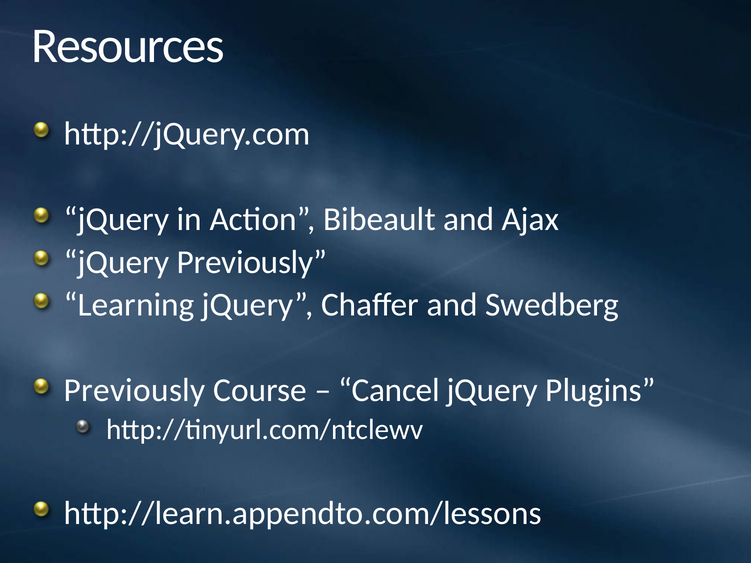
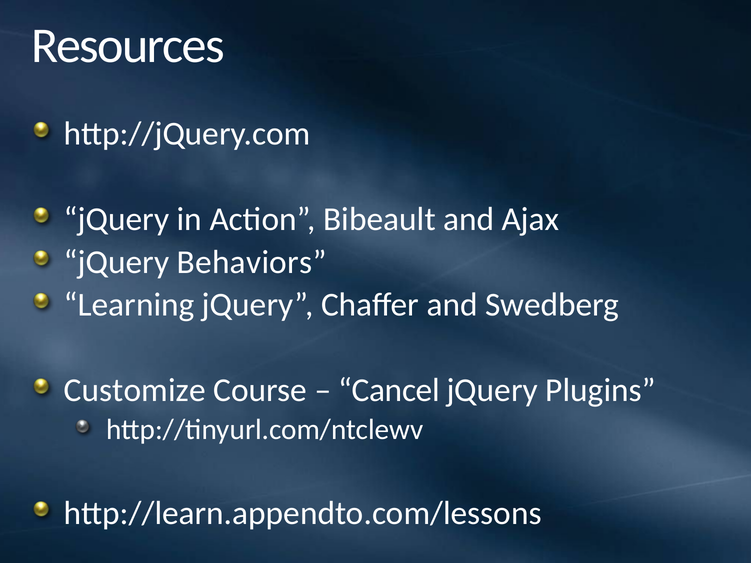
jQuery Previously: Previously -> Behaviors (252, 262)
Previously: Previously -> Customize (135, 390)
